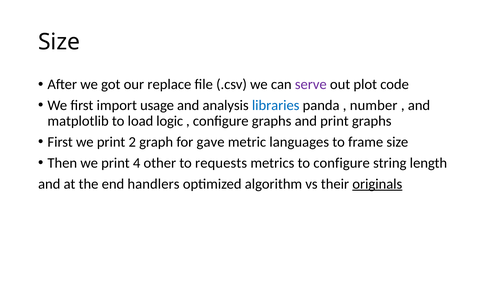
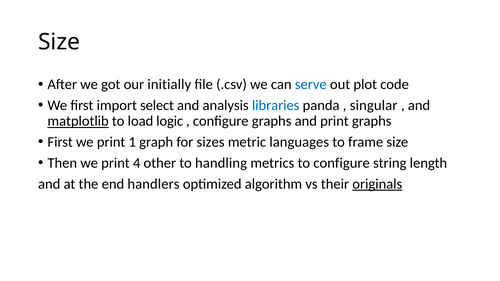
replace: replace -> initially (169, 85)
serve colour: purple -> blue (311, 85)
usage: usage -> select (157, 106)
number: number -> singular (374, 106)
matplotlib underline: none -> present (78, 121)
2: 2 -> 1 (132, 142)
gave: gave -> sizes (211, 142)
requests: requests -> handling (221, 163)
